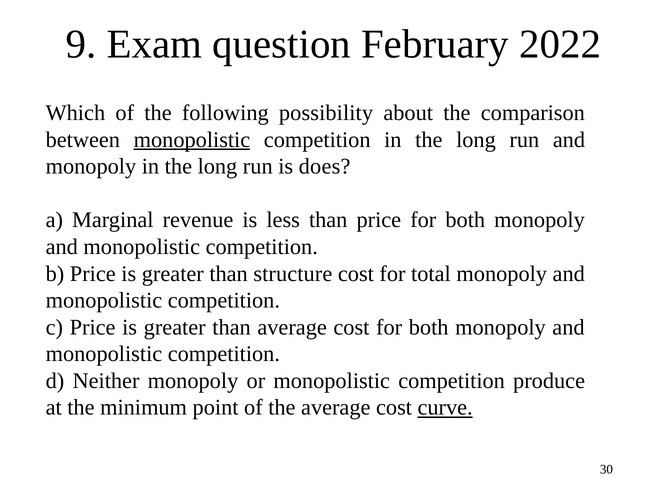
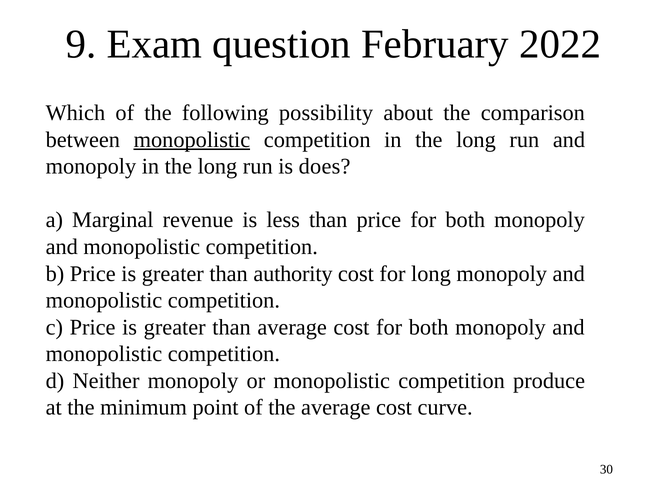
structure: structure -> authority (293, 274)
for total: total -> long (431, 274)
curve underline: present -> none (445, 408)
